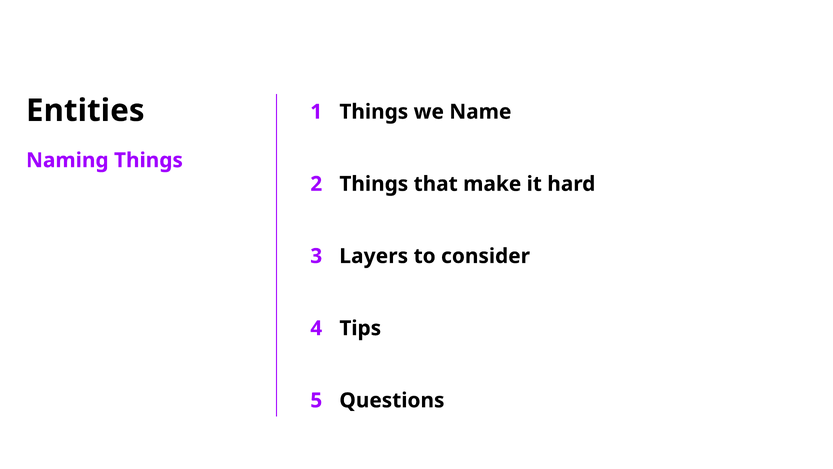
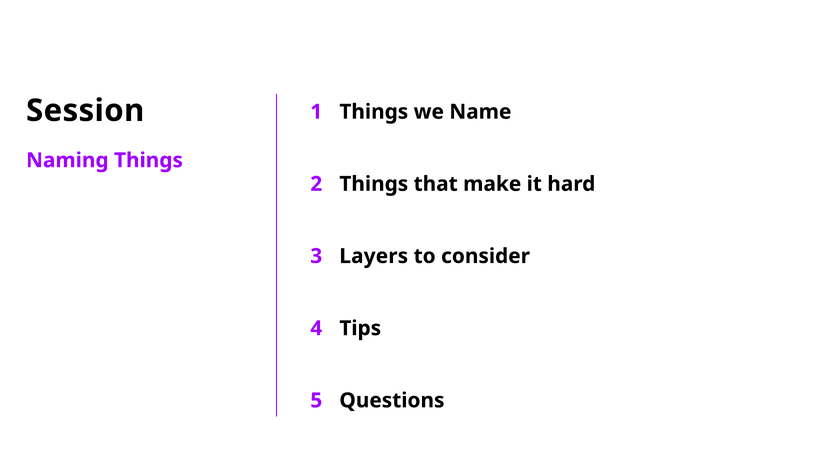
Entities: Entities -> Session (85, 111)
